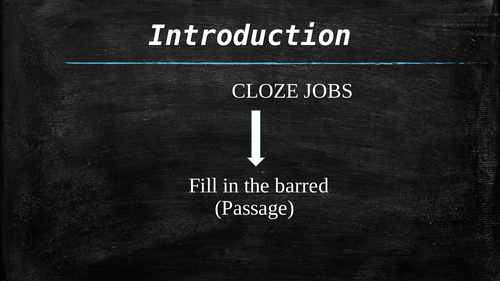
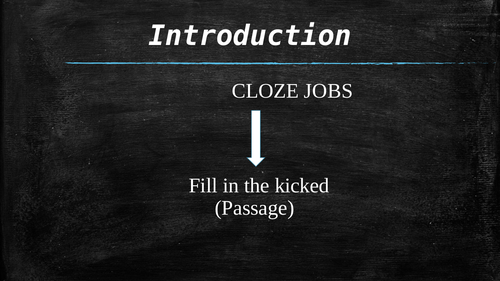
barred: barred -> kicked (302, 186)
